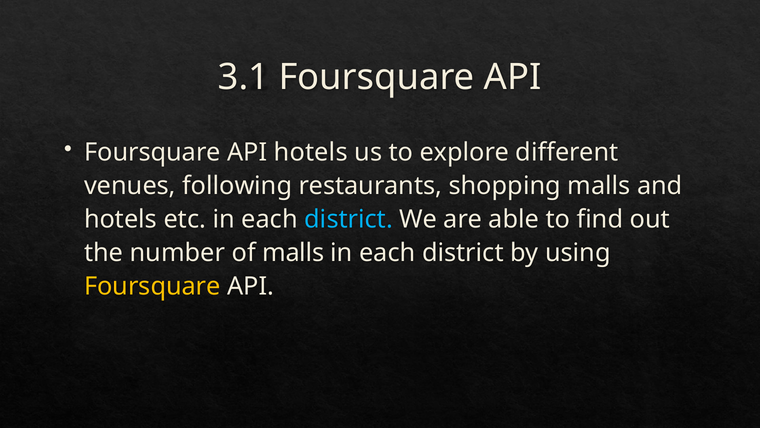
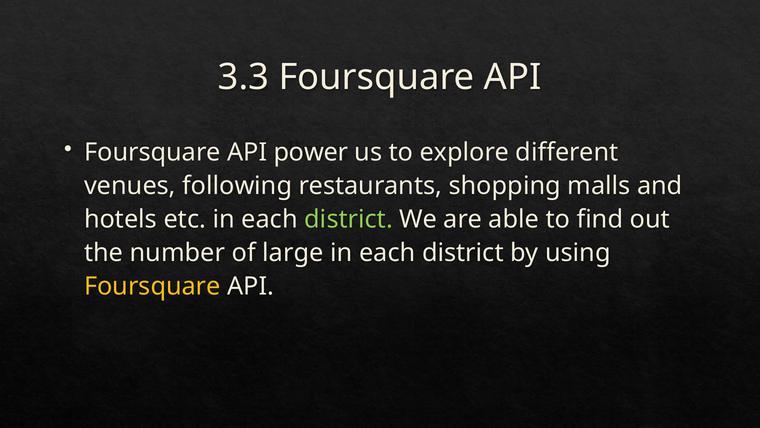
3.1: 3.1 -> 3.3 (243, 77)
API hotels: hotels -> power (311, 152)
district colour: light blue -> light green (349, 219)
of malls: malls -> large (293, 253)
